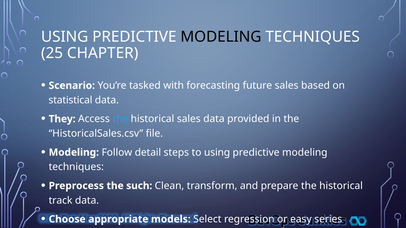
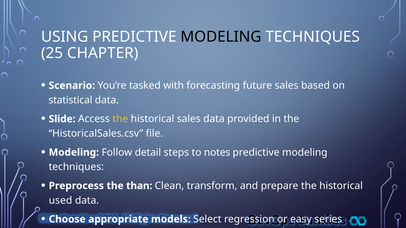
They: They -> Slide (62, 119)
the colour: light blue -> yellow (120, 119)
to using: using -> notes (217, 153)
such: such -> than (139, 186)
track: track -> used (60, 201)
